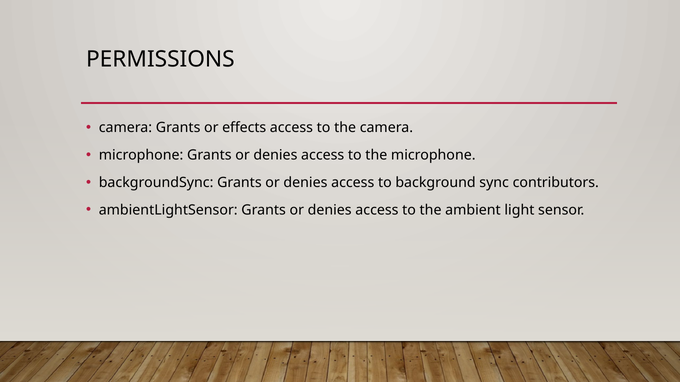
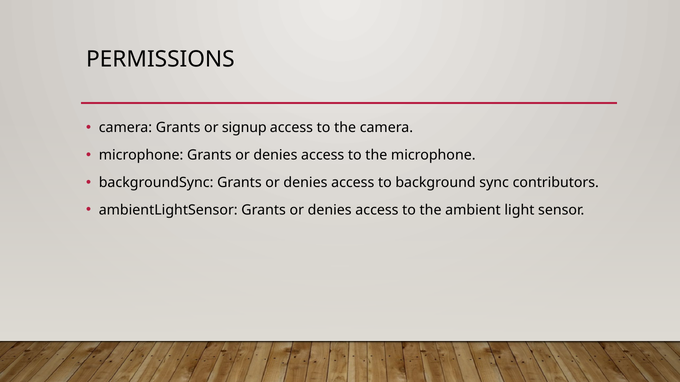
effects: effects -> signup (244, 128)
